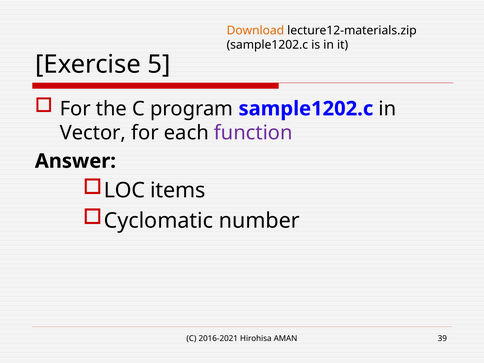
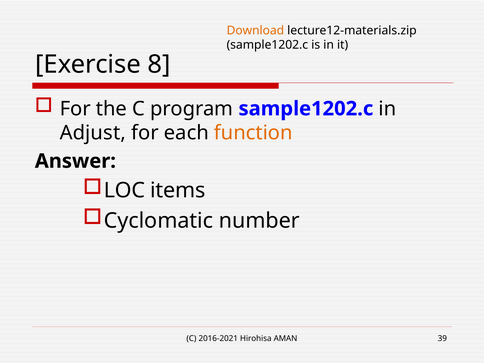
5: 5 -> 8 (159, 65)
Vector: Vector -> Adjust (93, 133)
function colour: purple -> orange (253, 133)
